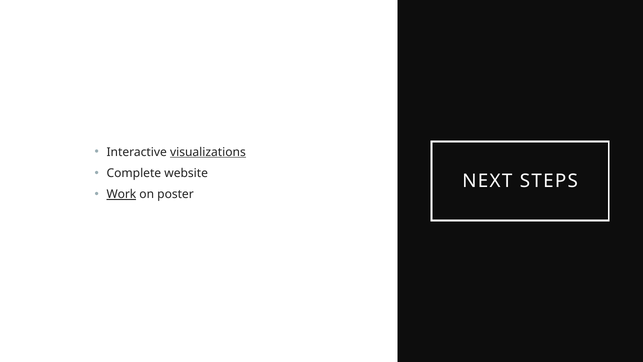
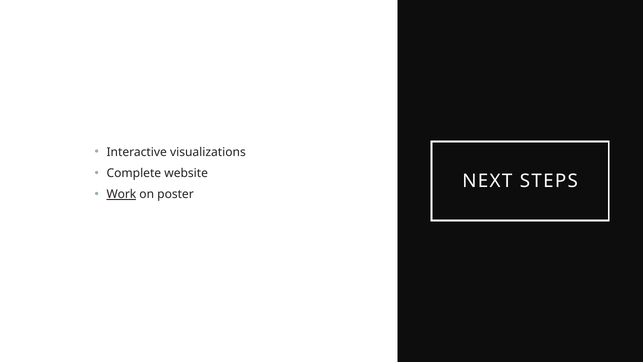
visualizations underline: present -> none (208, 152)
